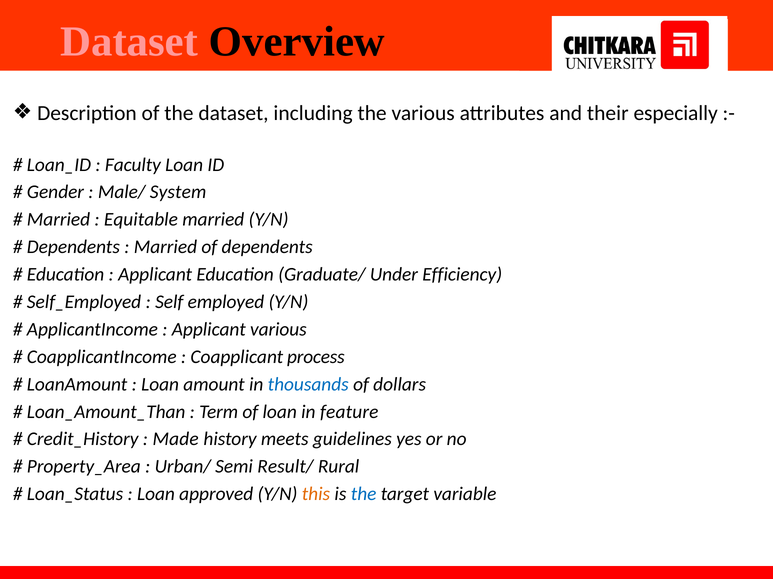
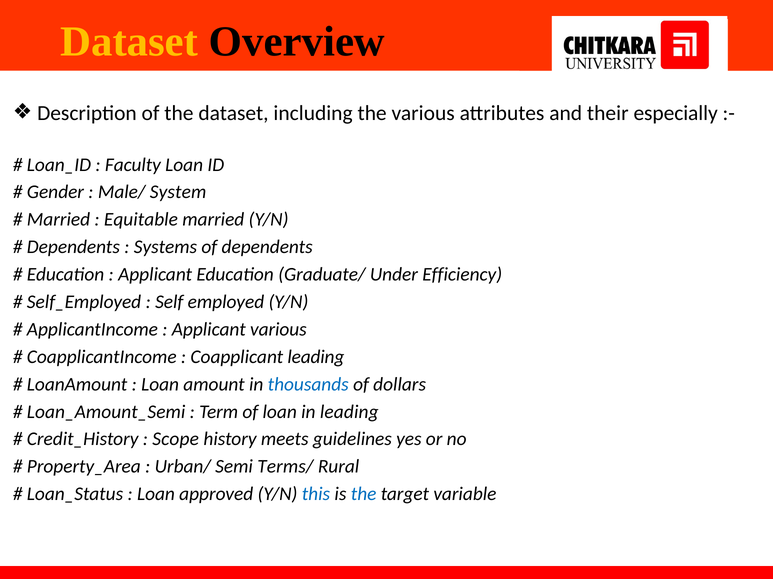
Dataset colour: pink -> yellow (129, 42)
Married: Married -> Systems (165, 247)
Coapplicant process: process -> leading (316, 357)
Loan_Amount_Than: Loan_Amount_Than -> Loan_Amount_Semi (106, 412)
in feature: feature -> leading (349, 412)
Made: Made -> Scope (176, 440)
Result/: Result/ -> Terms/ (285, 467)
this colour: orange -> blue (316, 495)
